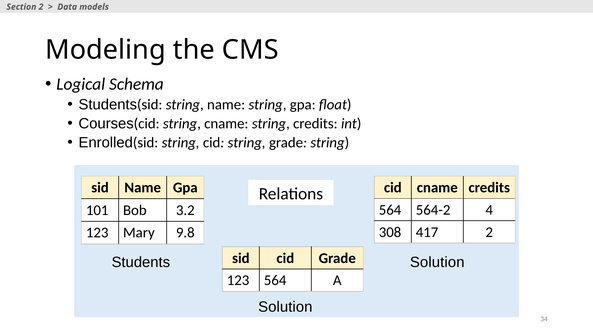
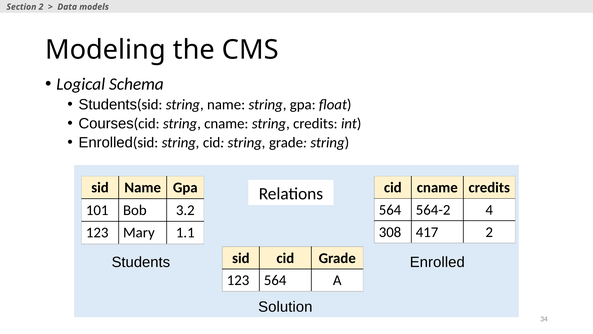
9.8: 9.8 -> 1.1 (185, 232)
Solution: Solution -> Enrolled (437, 262)
